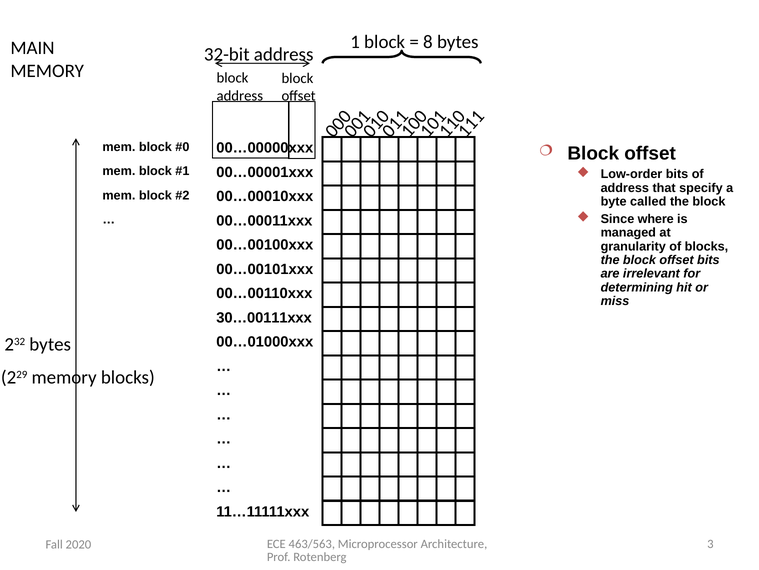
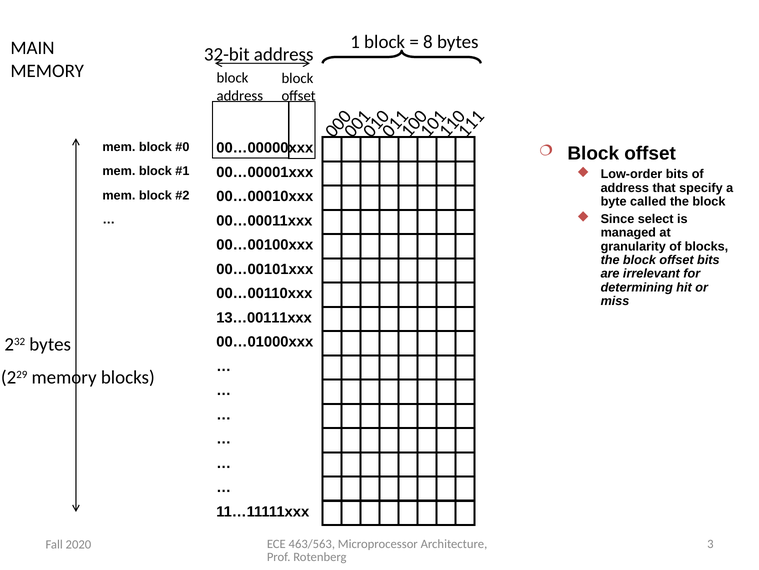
where: where -> select (656, 219)
30…00111xxx: 30…00111xxx -> 13…00111xxx (264, 317)
